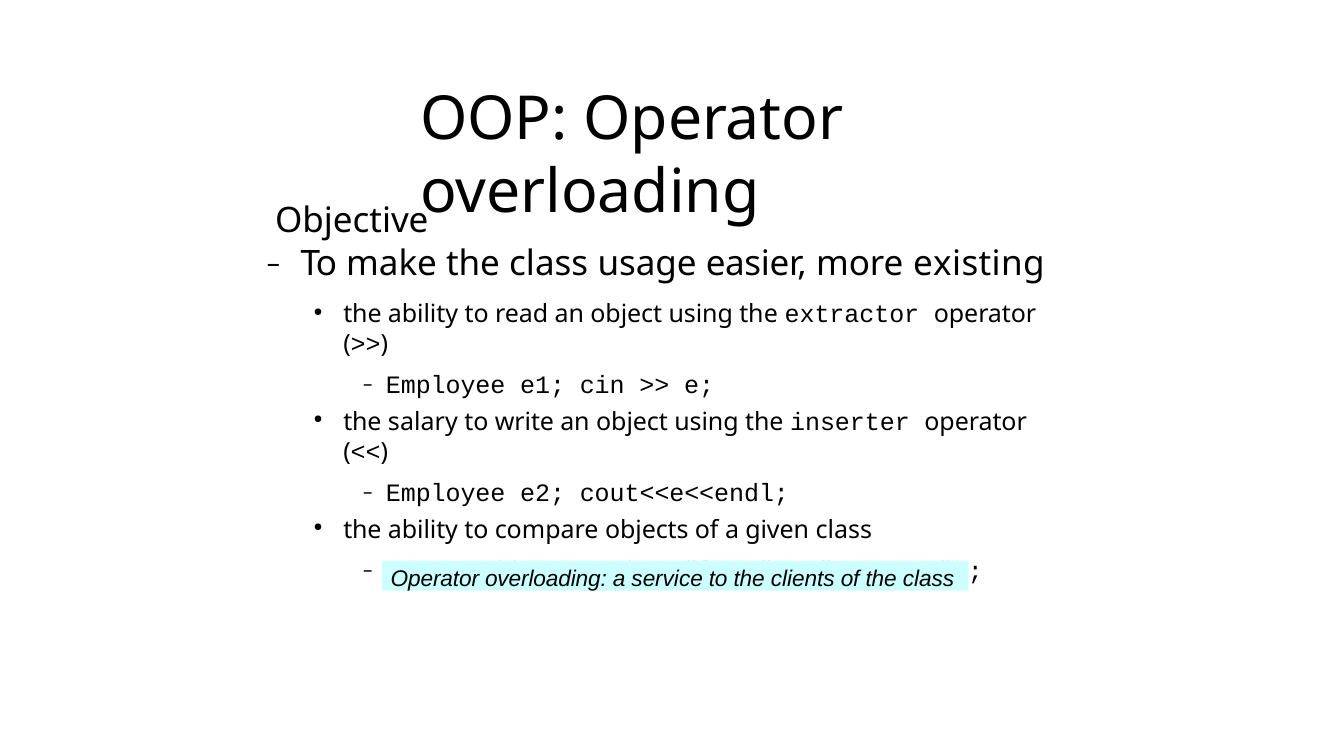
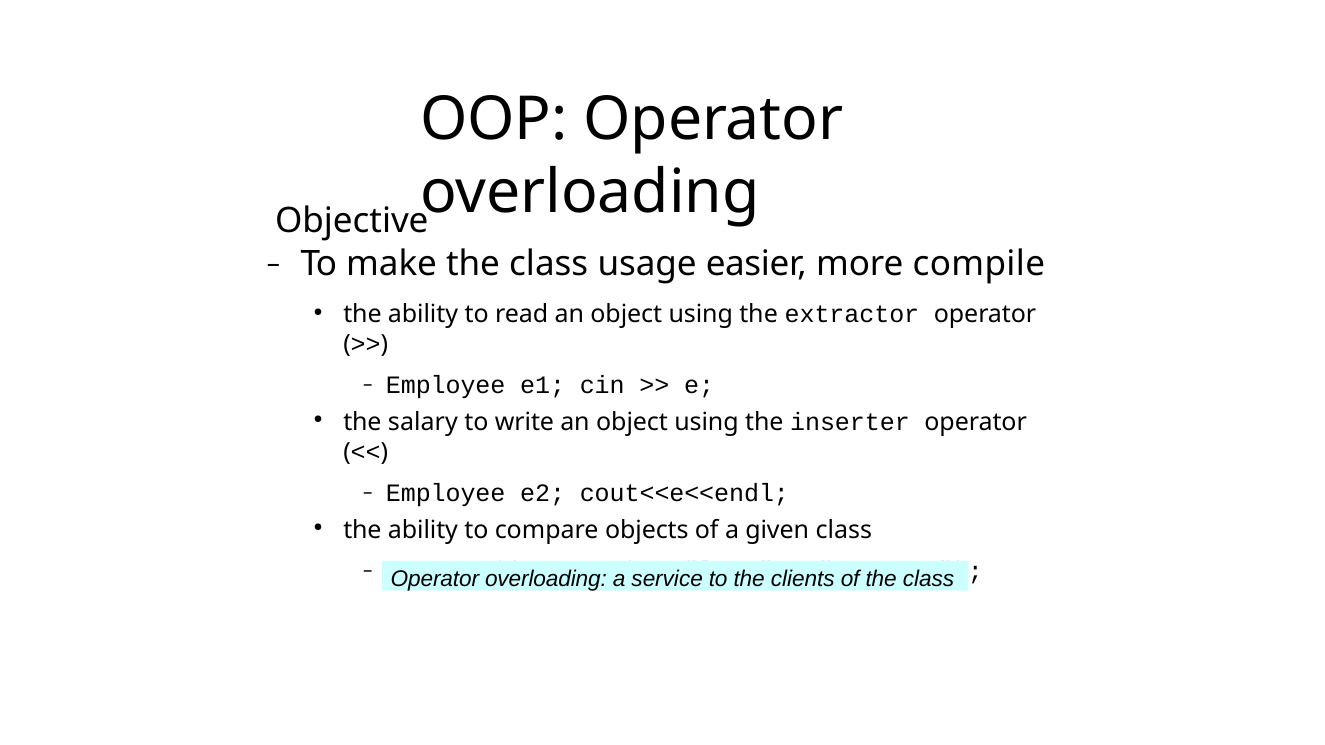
existing: existing -> compile (979, 265)
